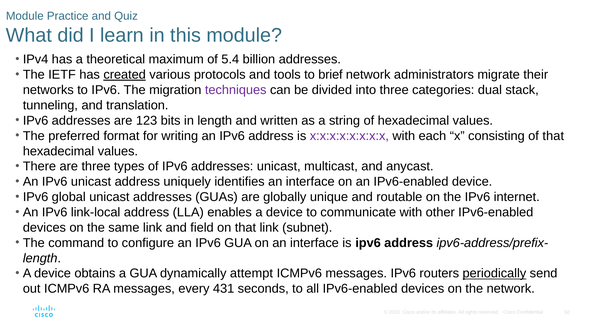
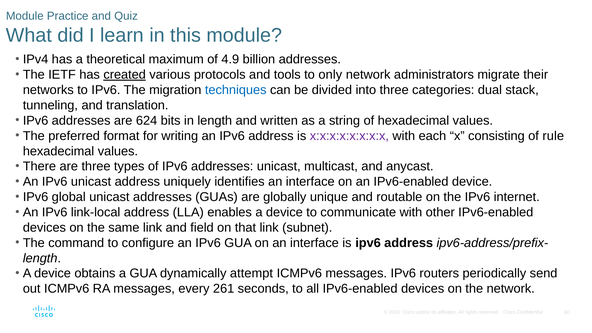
5.4: 5.4 -> 4.9 (230, 59)
brief: brief -> only (330, 75)
techniques colour: purple -> blue (236, 90)
123: 123 -> 624 (147, 121)
of that: that -> rule (553, 136)
periodically underline: present -> none (494, 273)
431: 431 -> 261 (224, 289)
